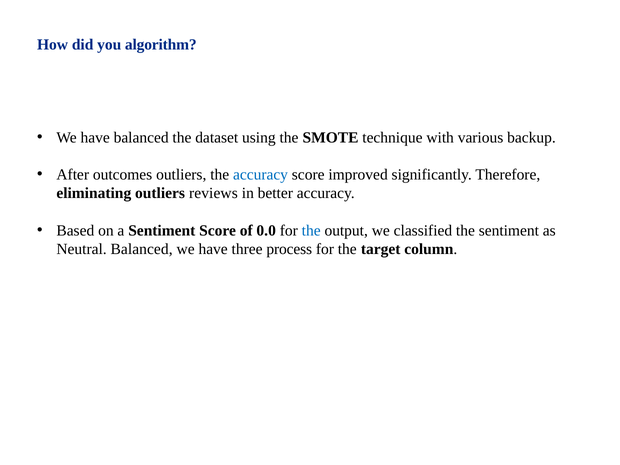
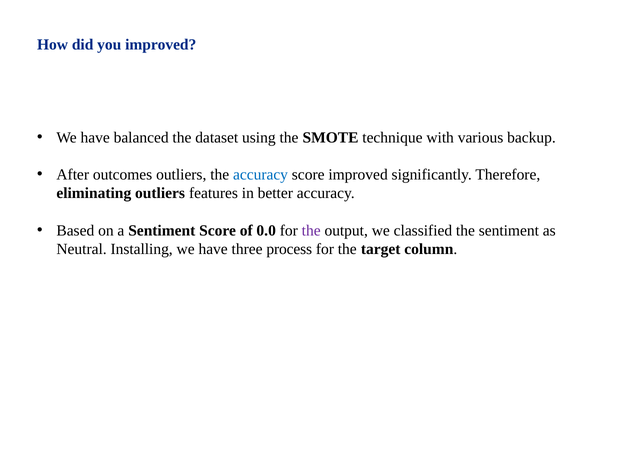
you algorithm: algorithm -> improved (161, 44)
reviews: reviews -> features (213, 193)
the colour: blue -> purple (311, 230)
Neutral Balanced: Balanced -> Installing (142, 249)
